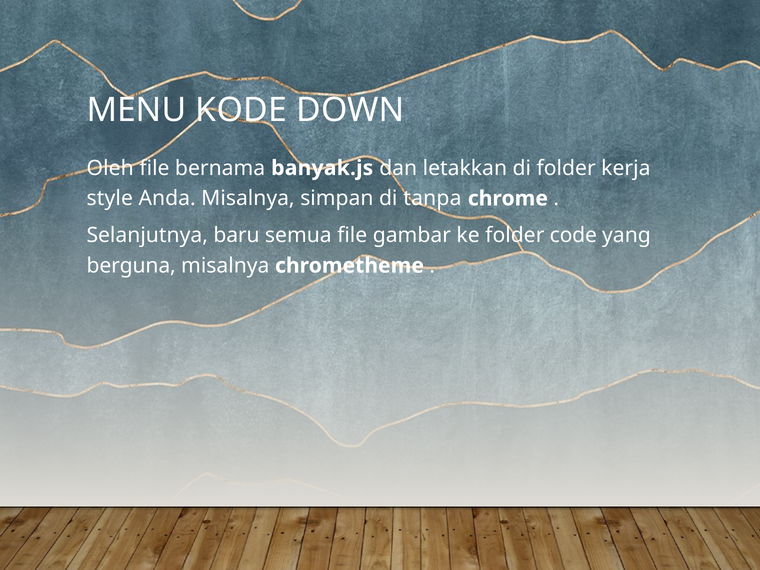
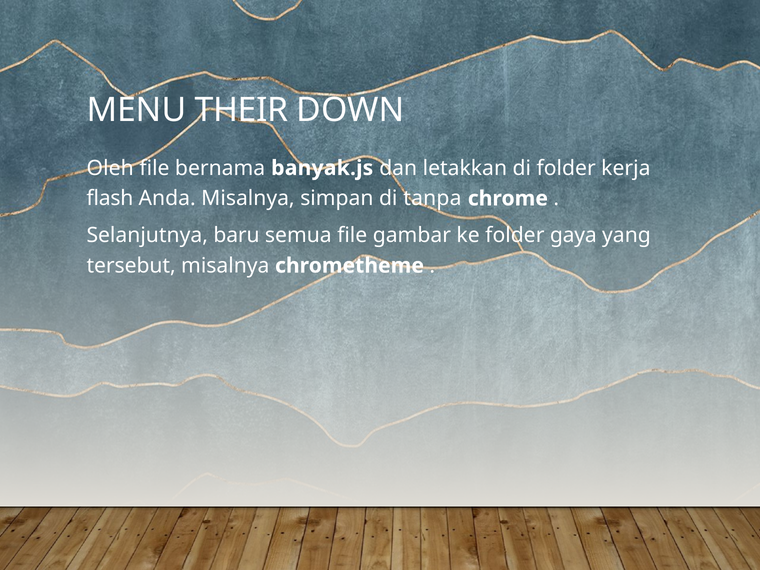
KODE: KODE -> THEIR (242, 110)
style: style -> flash (110, 198)
code: code -> gaya (573, 235)
berguna: berguna -> tersebut (131, 266)
